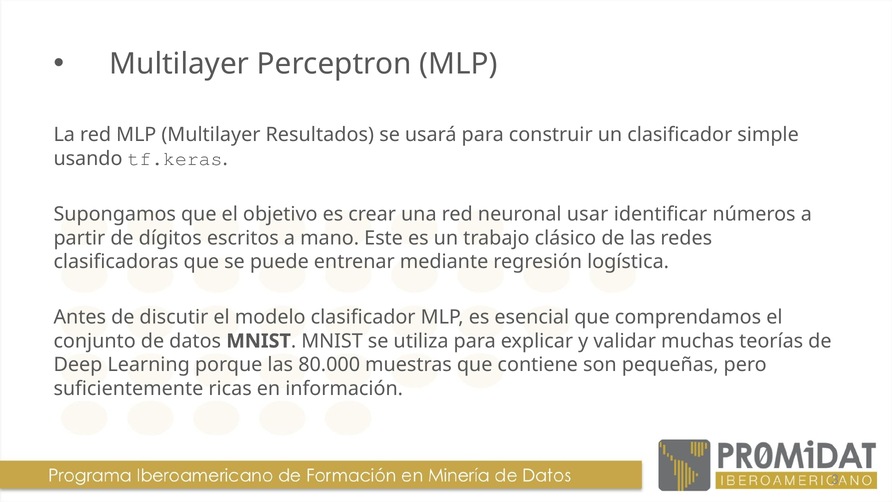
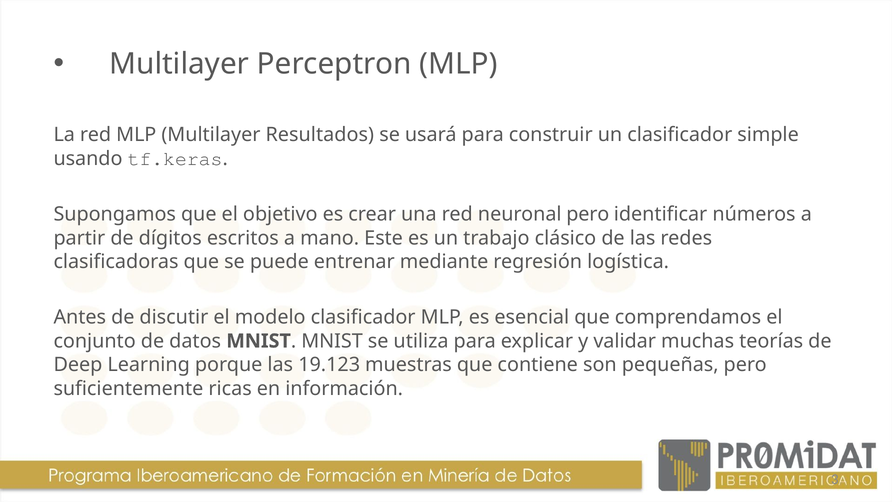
neuronal usar: usar -> pero (588, 214)
80.000: 80.000 -> 19.123 (329, 365)
